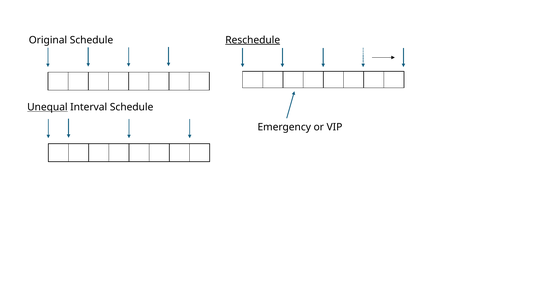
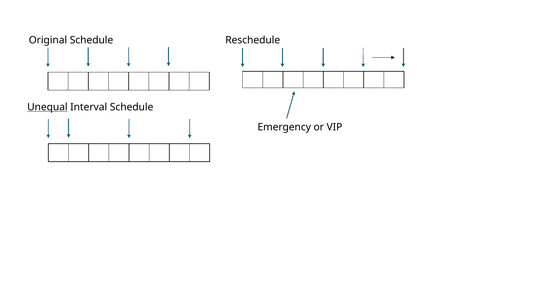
Reschedule underline: present -> none (253, 40)
